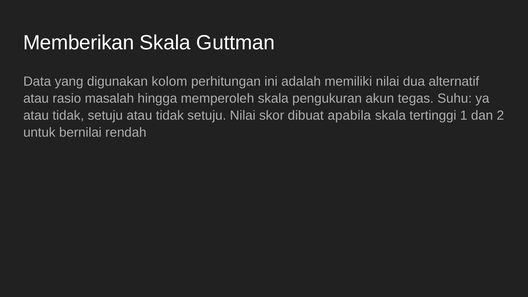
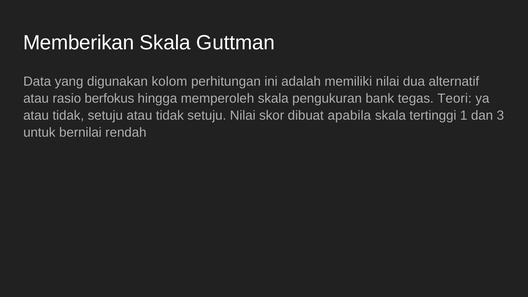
masalah: masalah -> berfokus (109, 99)
akun: akun -> bank (380, 99)
Suhu: Suhu -> Teori (455, 99)
2: 2 -> 3 (500, 116)
